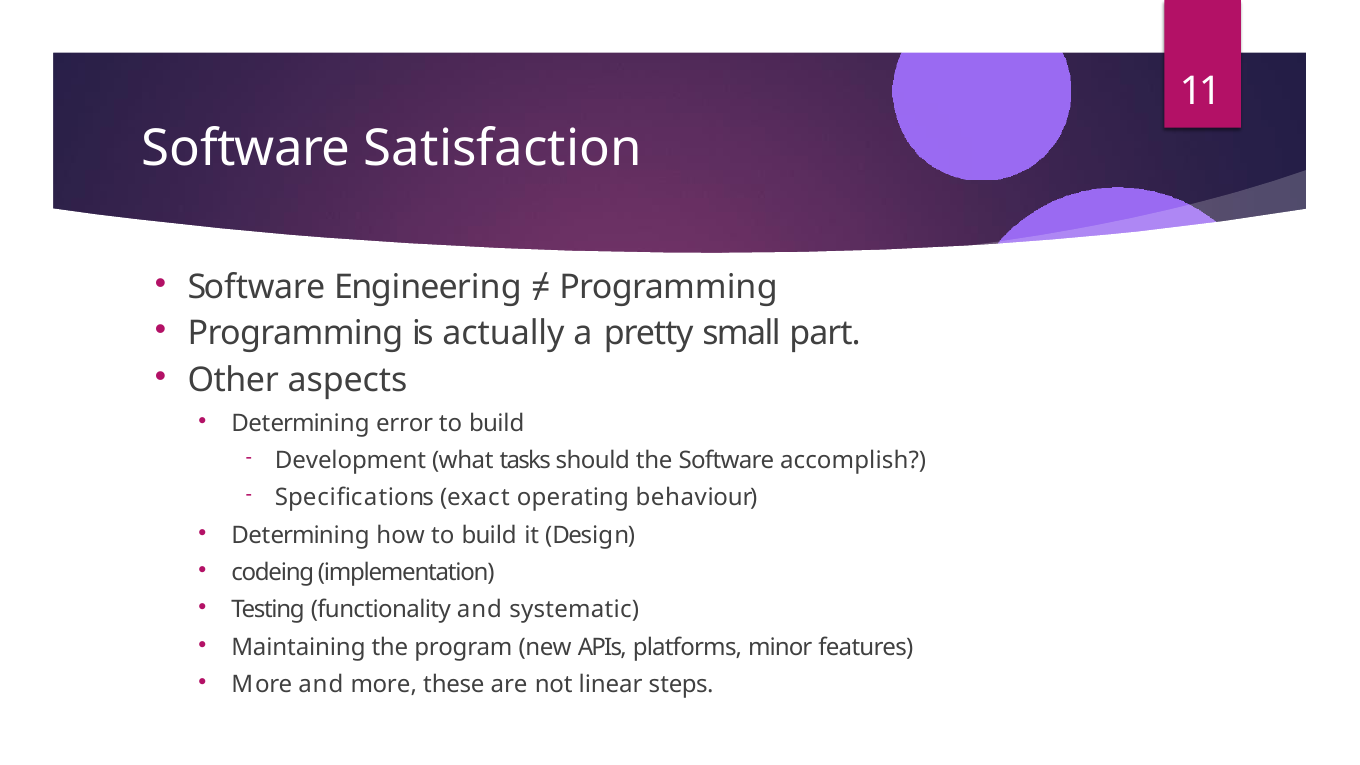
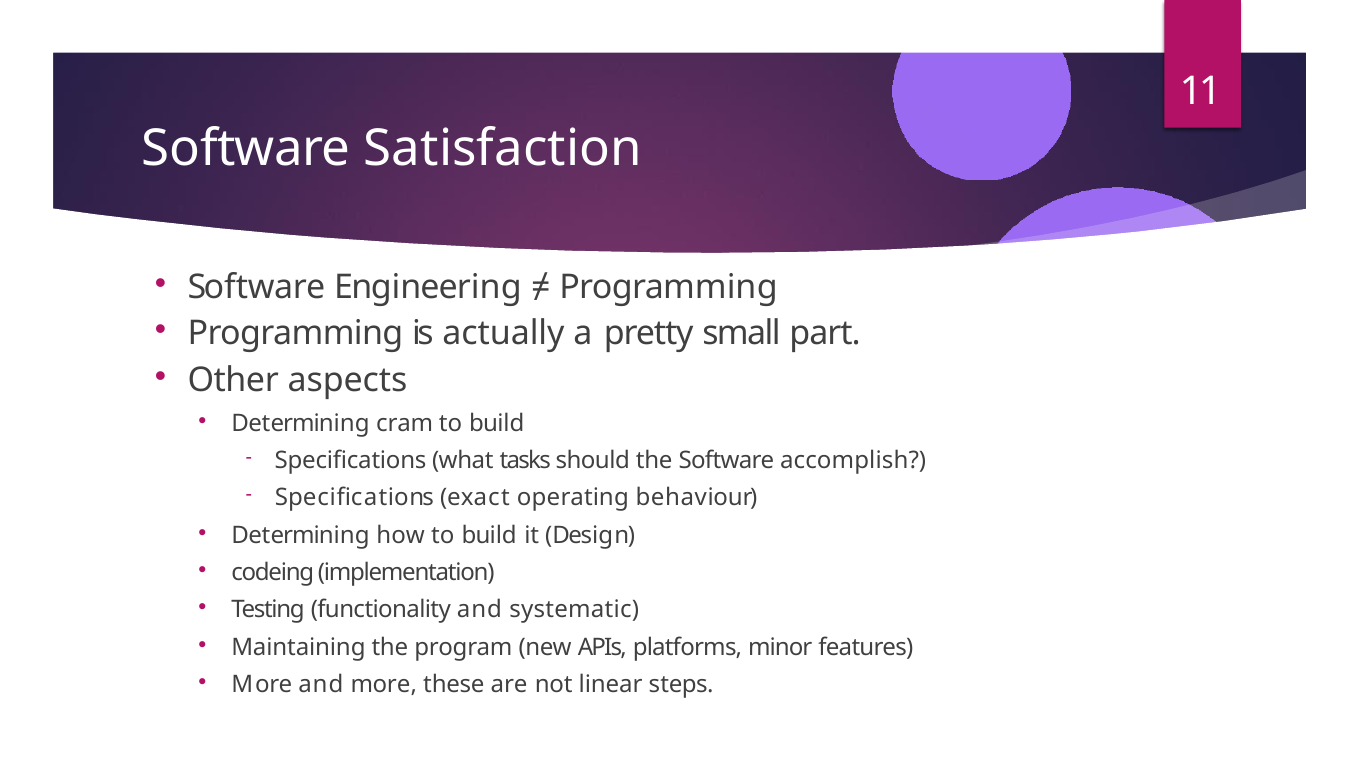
error: error -> cram (405, 423)
Development: Development -> Specifications (351, 461)
